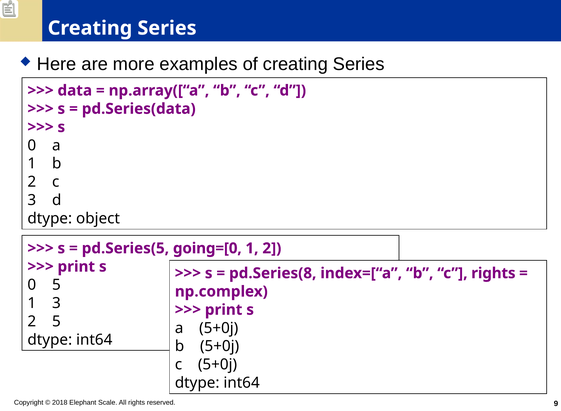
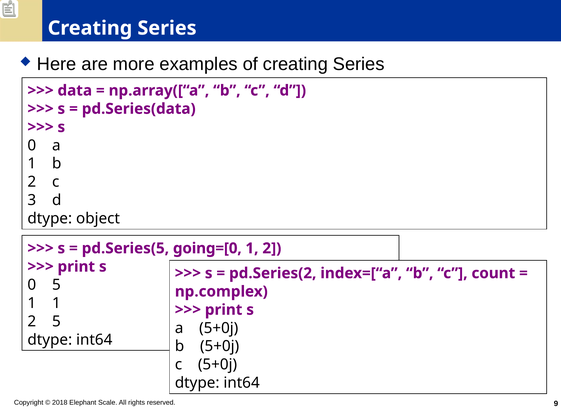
pd.Series(8: pd.Series(8 -> pd.Series(2 (273, 273)
c rights: rights -> count (493, 273)
1 3: 3 -> 1 (56, 303)
